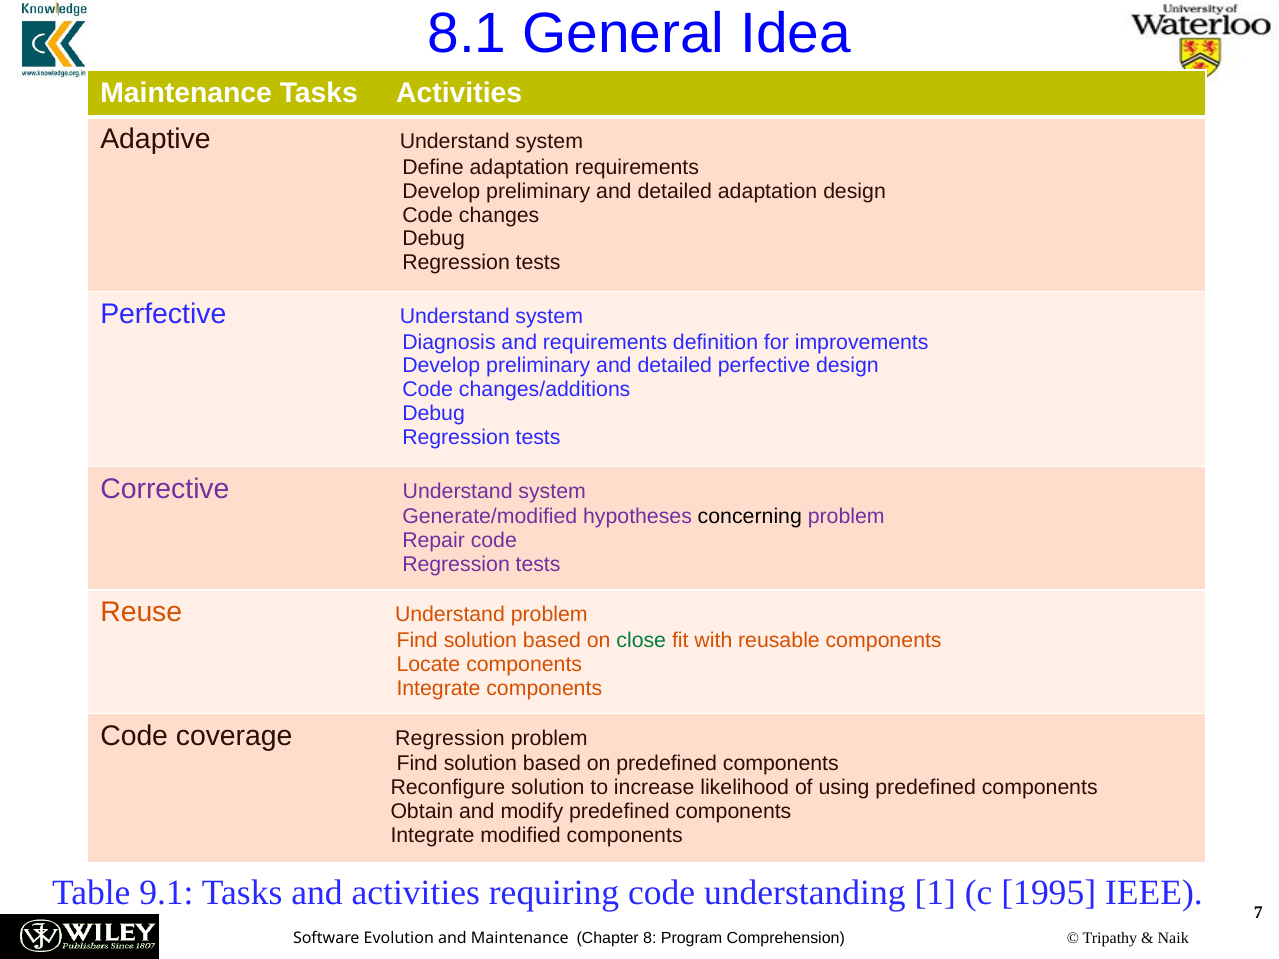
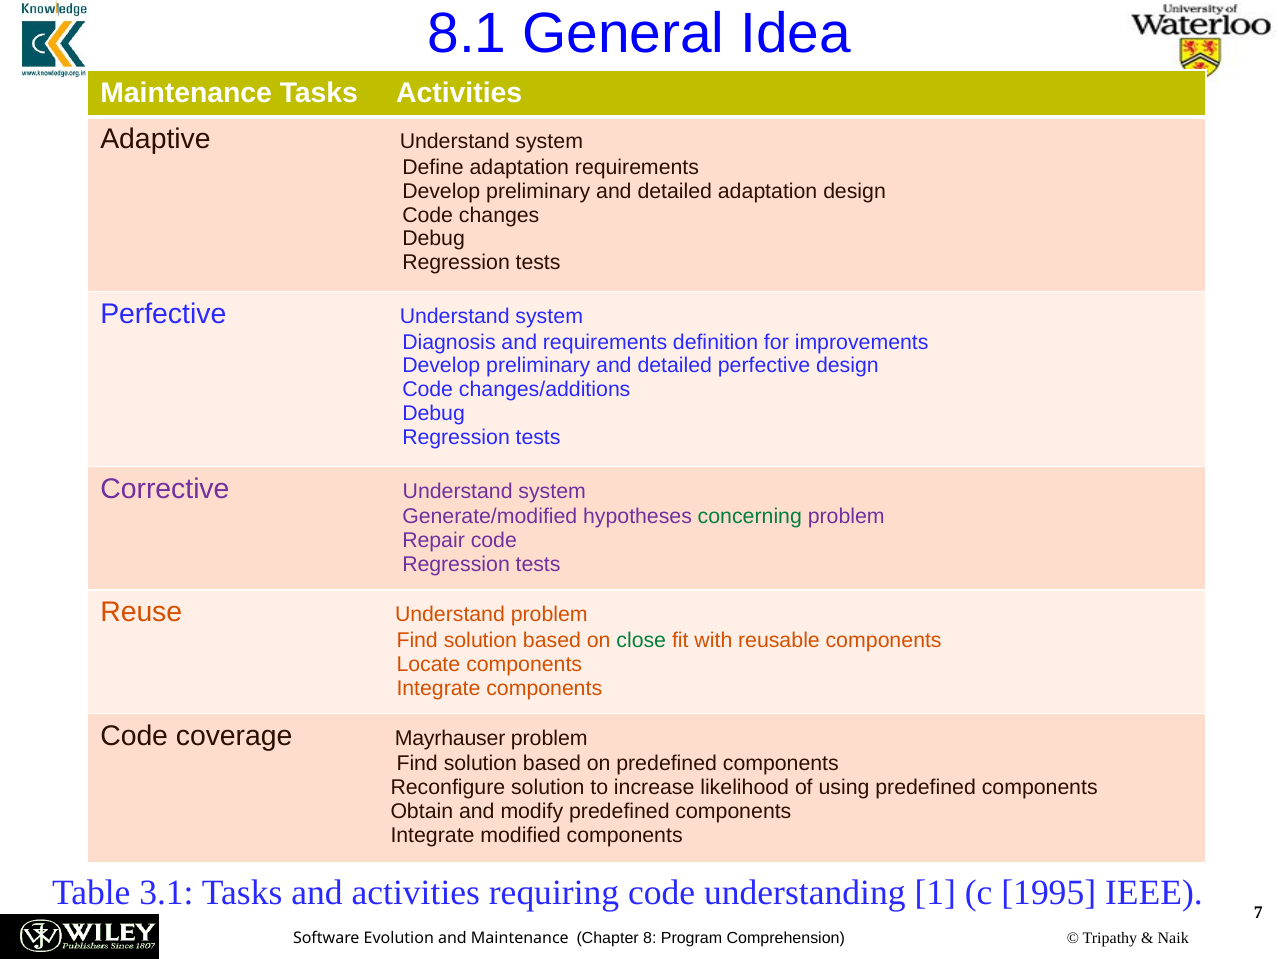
concerning colour: black -> green (750, 517)
coverage Regression: Regression -> Mayrhauser (450, 739)
9.1: 9.1 -> 3.1 (166, 893)
